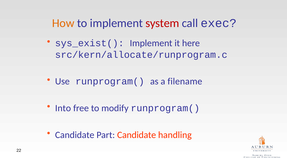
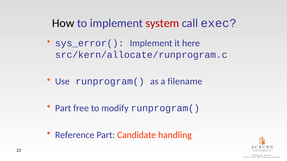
How colour: orange -> black (63, 23)
sys_exist(: sys_exist( -> sys_error( (90, 43)
Into: Into -> Part (63, 108)
Candidate: Candidate -> Reference (75, 135)
